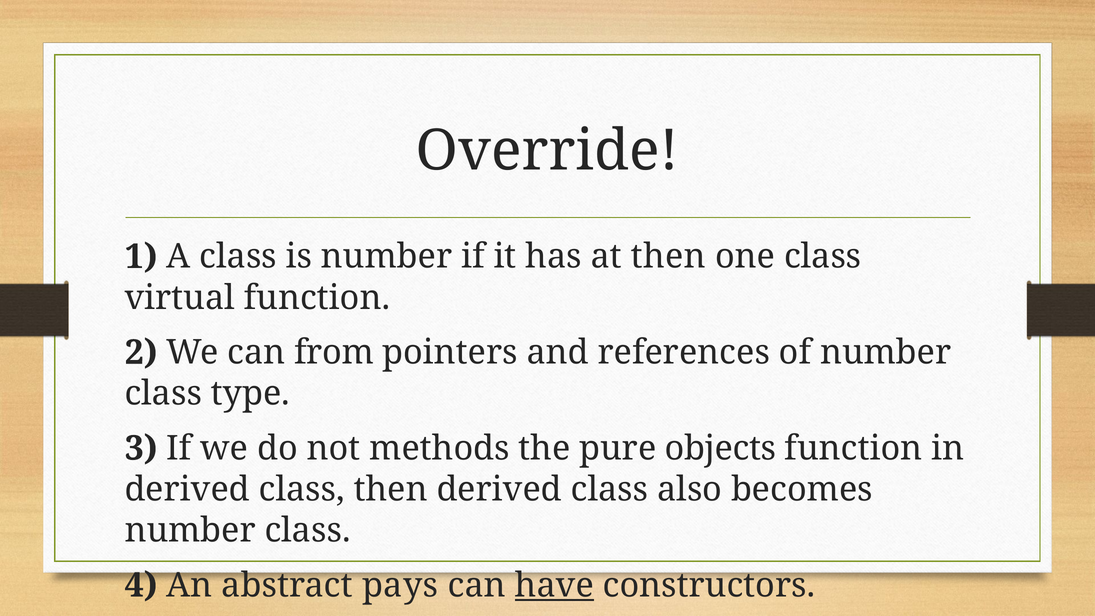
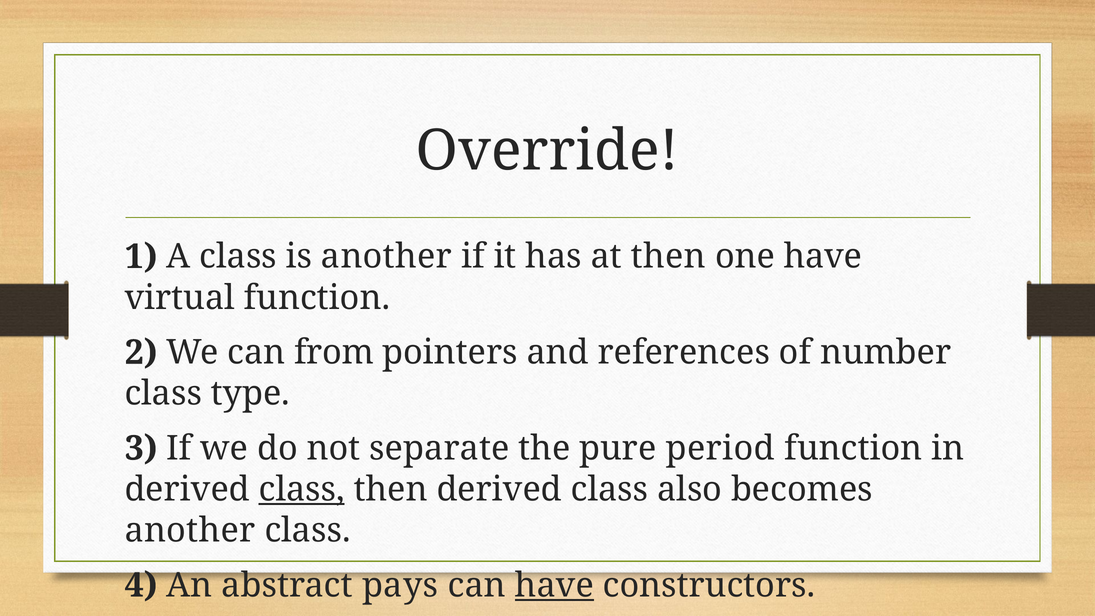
is number: number -> another (386, 257)
one class: class -> have (823, 257)
methods: methods -> separate (439, 448)
objects: objects -> period (720, 448)
class underline: none -> present (302, 489)
number: number -> another (190, 530)
